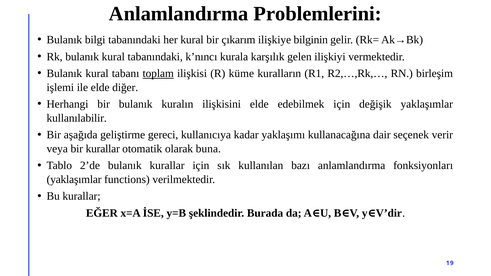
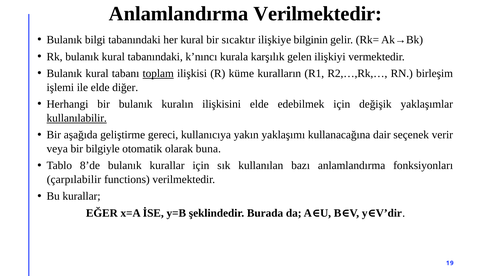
Anlamlandırma Problemlerini: Problemlerini -> Verilmektedir (318, 14)
çıkarım: çıkarım -> sıcaktır (238, 40)
kullanılabilir underline: none -> present (77, 118)
kadar: kadar -> yakın (246, 135)
bir kurallar: kurallar -> bilgiyle (103, 149)
2’de: 2’de -> 8’de (90, 166)
yaklaşımlar: yaklaşımlar -> çarpılabilir (74, 180)
